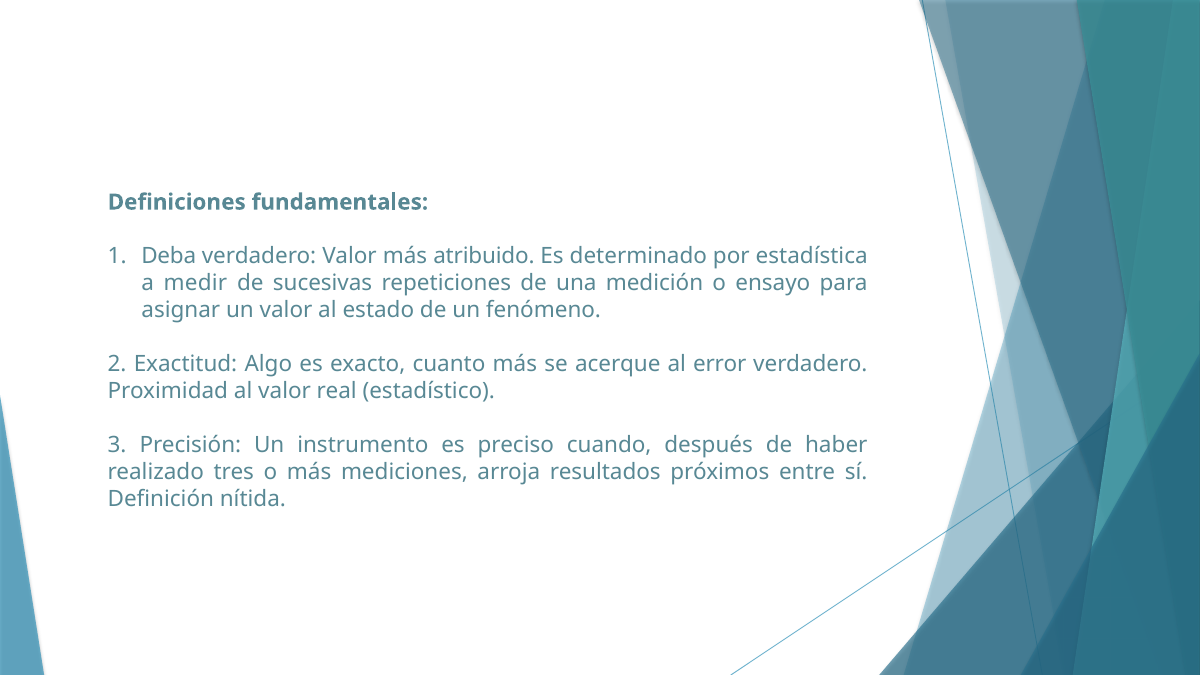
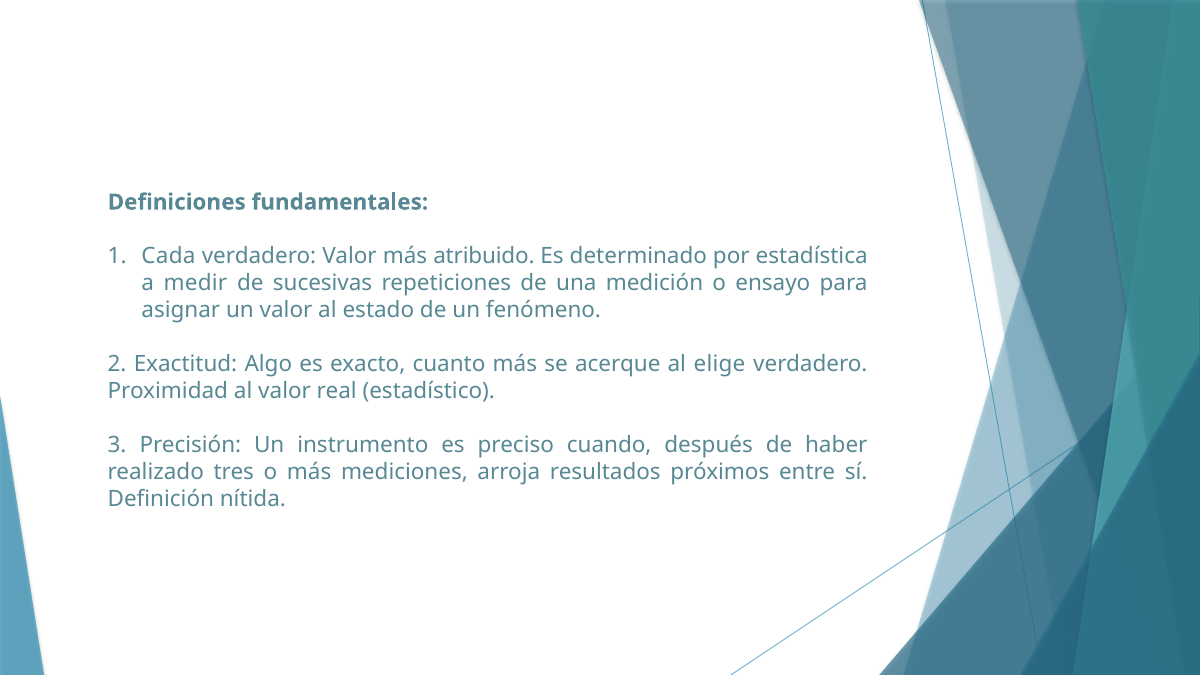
Deba: Deba -> Cada (168, 256)
error: error -> elige (720, 364)
